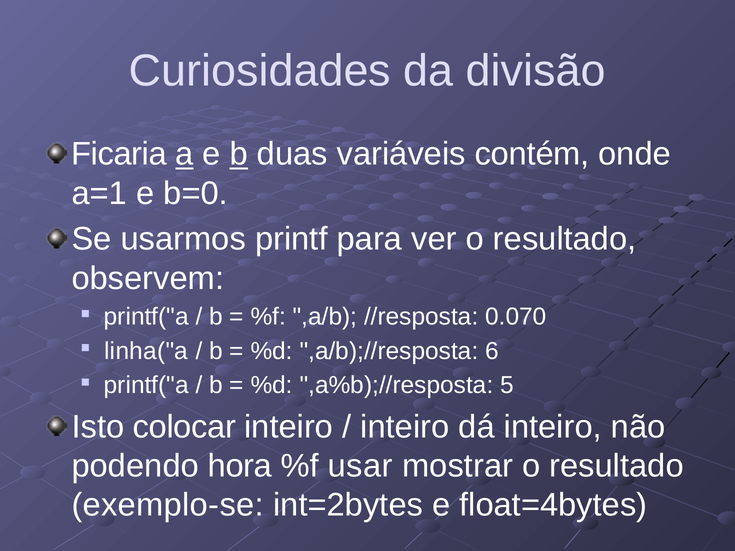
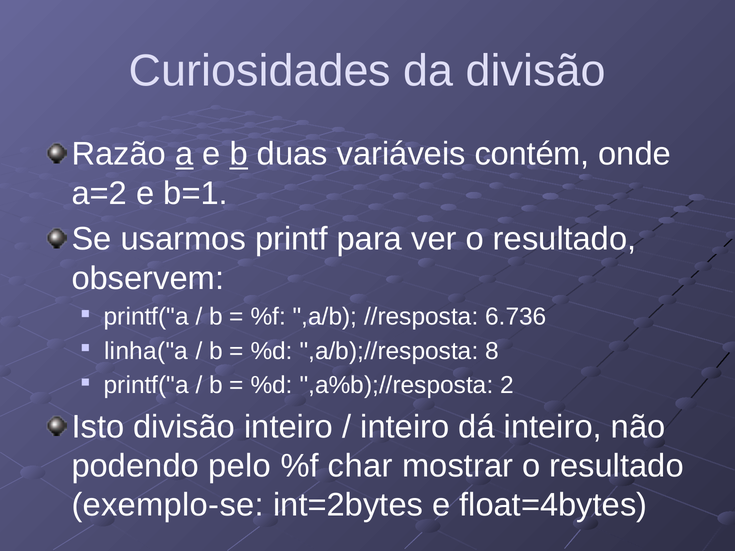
Ficaria: Ficaria -> Razão (119, 154)
a=1: a=1 -> a=2 (99, 193)
b=0: b=0 -> b=1 (196, 193)
0.070: 0.070 -> 6.736 (516, 317)
6: 6 -> 8 (492, 351)
5: 5 -> 2 (507, 386)
Isto colocar: colocar -> divisão (184, 427)
hora: hora -> pelo (240, 466)
usar: usar -> char (360, 466)
